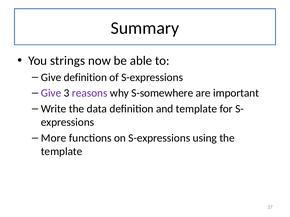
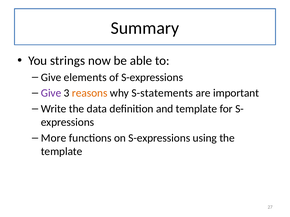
Give definition: definition -> elements (85, 77)
reasons colour: purple -> orange (90, 93)
S-somewhere: S-somewhere -> S-statements (162, 93)
